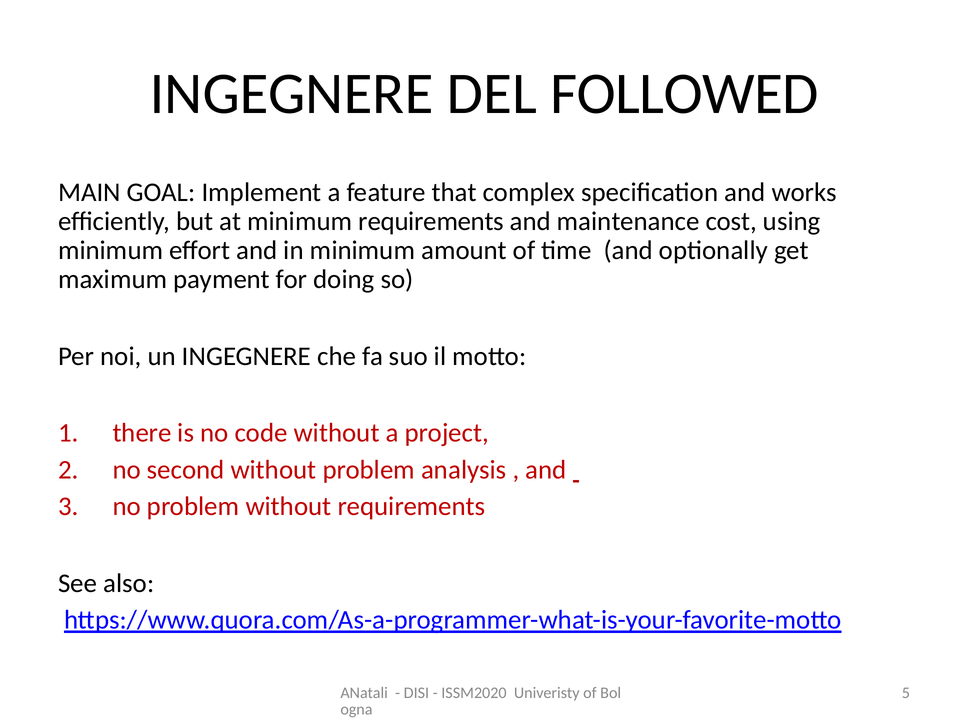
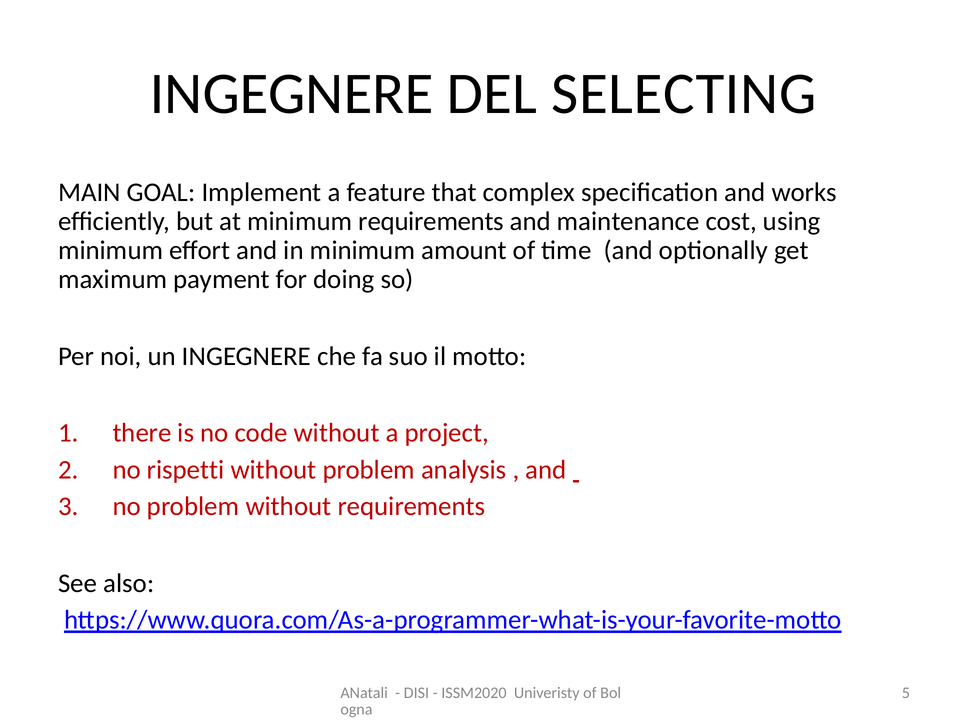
FOLLOWED: FOLLOWED -> SELECTING (684, 94)
second: second -> rispetti (186, 470)
